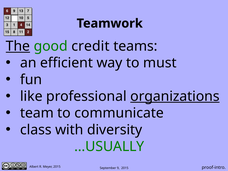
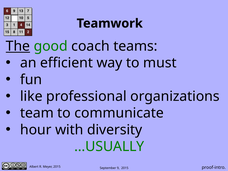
credit: credit -> coach (90, 46)
organizations underline: present -> none (175, 96)
class: class -> hour (36, 130)
